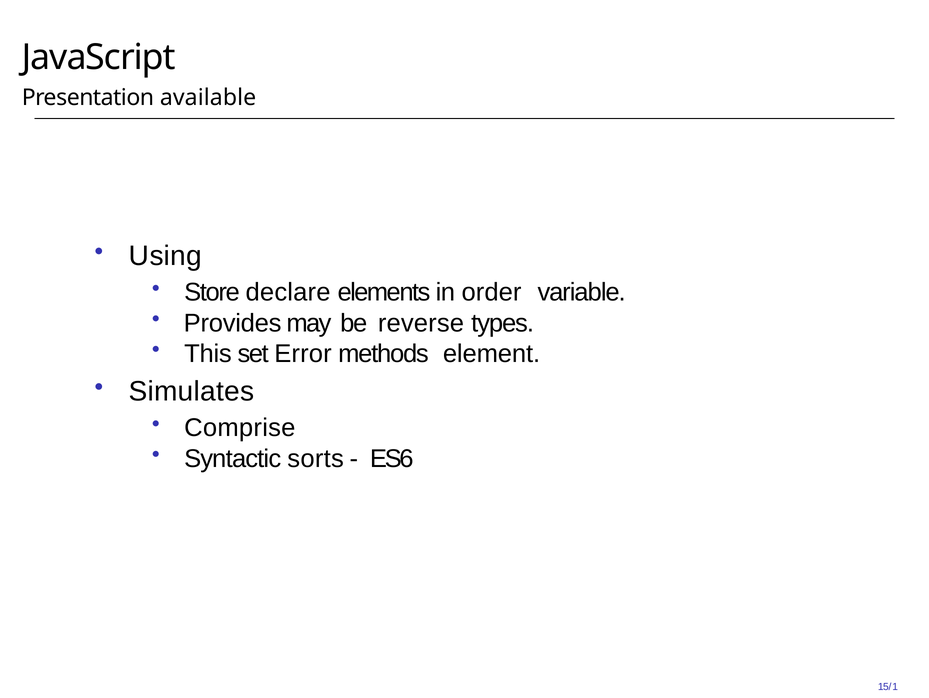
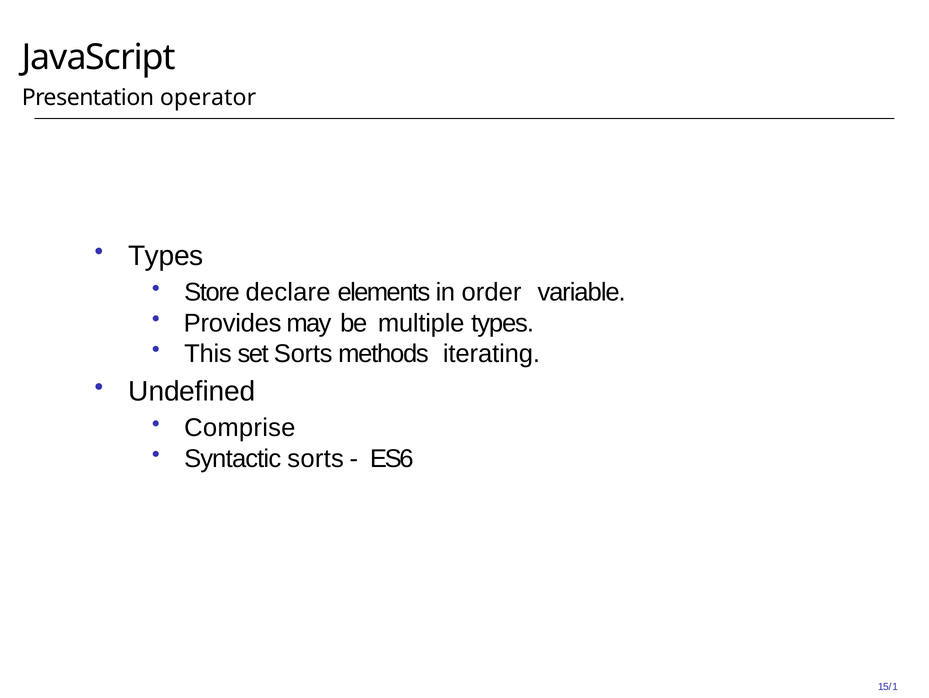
available: available -> operator (208, 98)
Using: Using -> Types (166, 256)
reverse: reverse -> multiple (421, 323)
set Error: Error -> Sorts (303, 354)
element: element -> iterating (491, 354)
Simulates: Simulates -> Undefined (192, 391)
